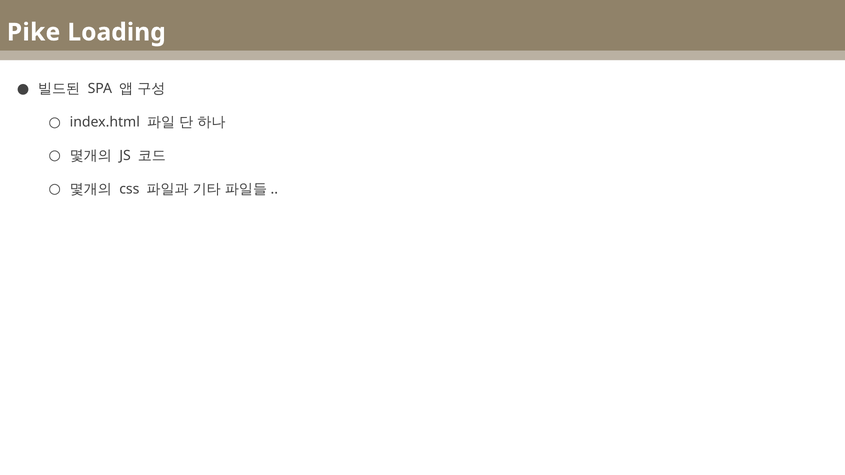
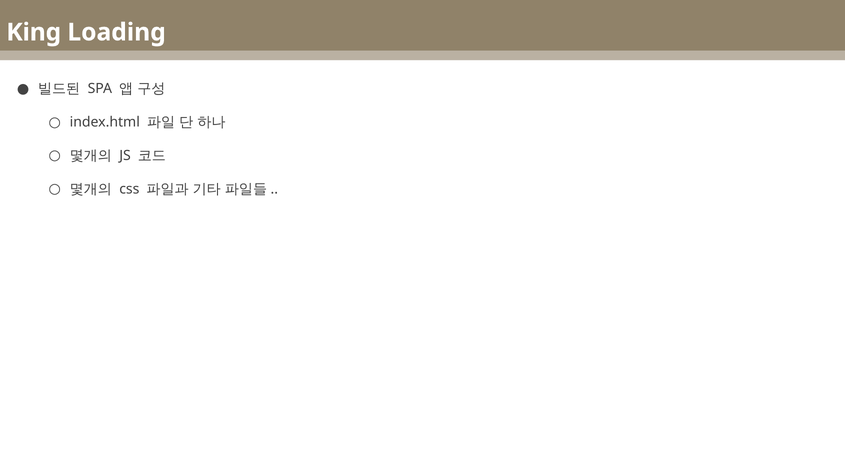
Pike: Pike -> King (34, 32)
